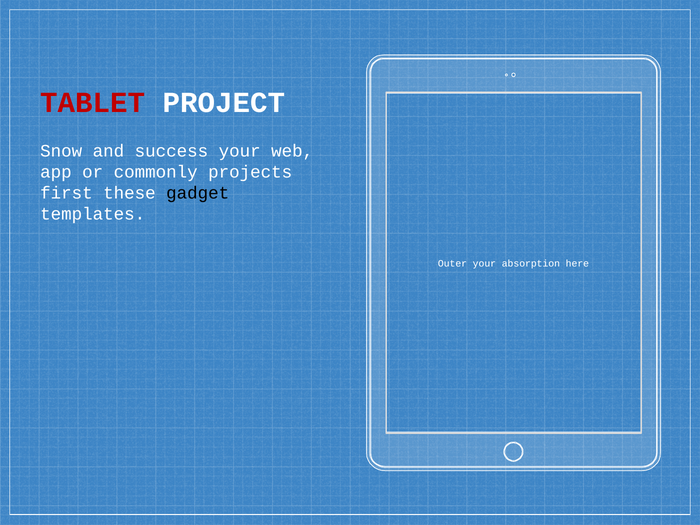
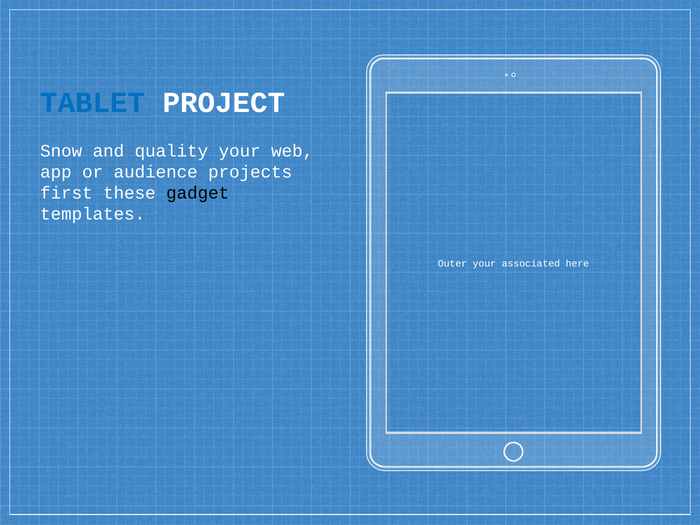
TABLET colour: red -> blue (93, 103)
success: success -> quality (171, 151)
commonly: commonly -> audience (156, 172)
absorption: absorption -> associated (531, 263)
